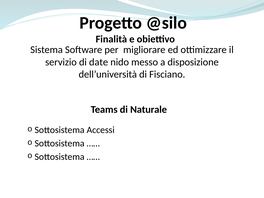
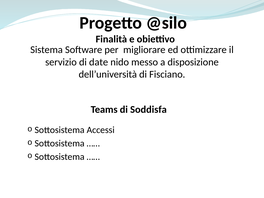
Naturale: Naturale -> Soddisfa (148, 110)
